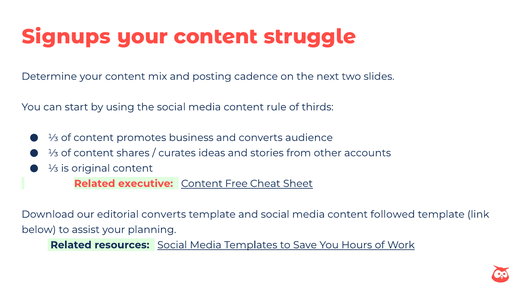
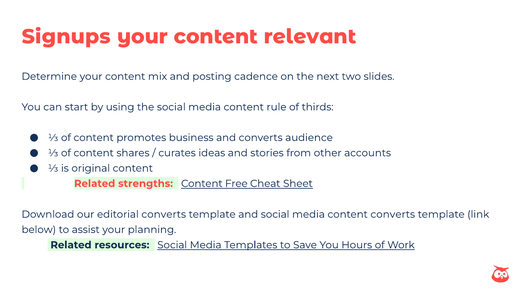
struggle: struggle -> relevant (310, 37)
executive: executive -> strengths (146, 184)
content followed: followed -> converts (393, 215)
